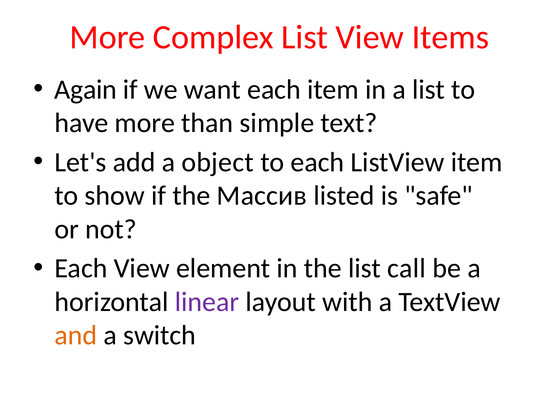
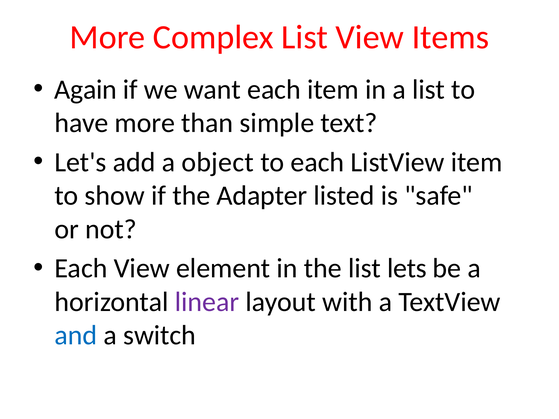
Массив: Массив -> Adapter (262, 196)
call: call -> lets (407, 268)
and colour: orange -> blue (76, 336)
